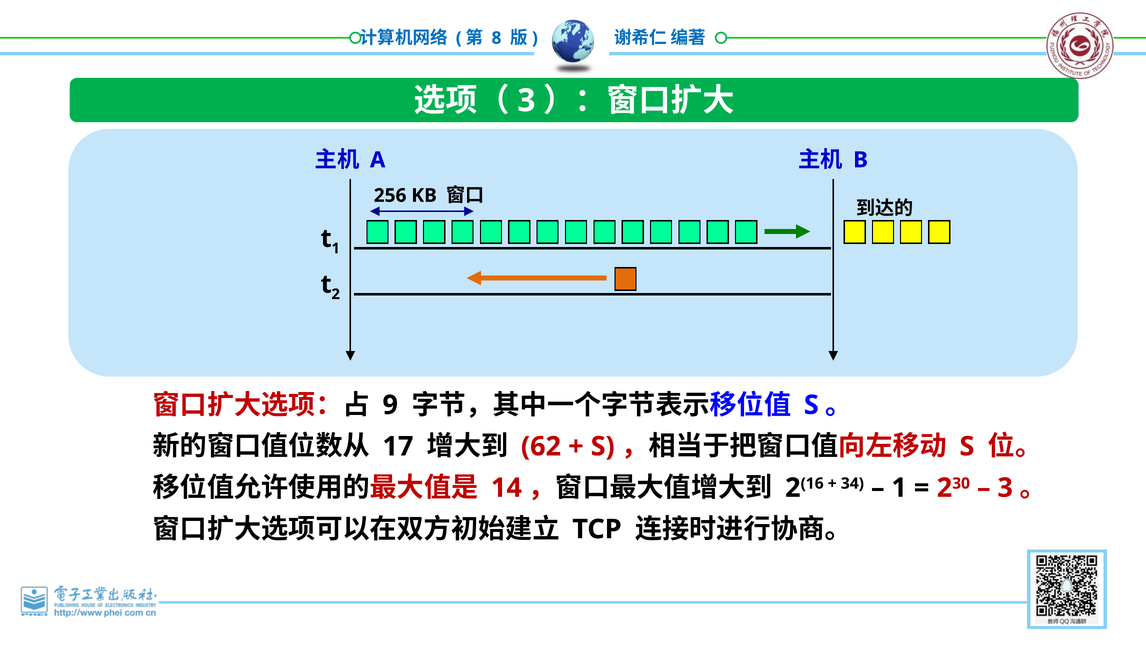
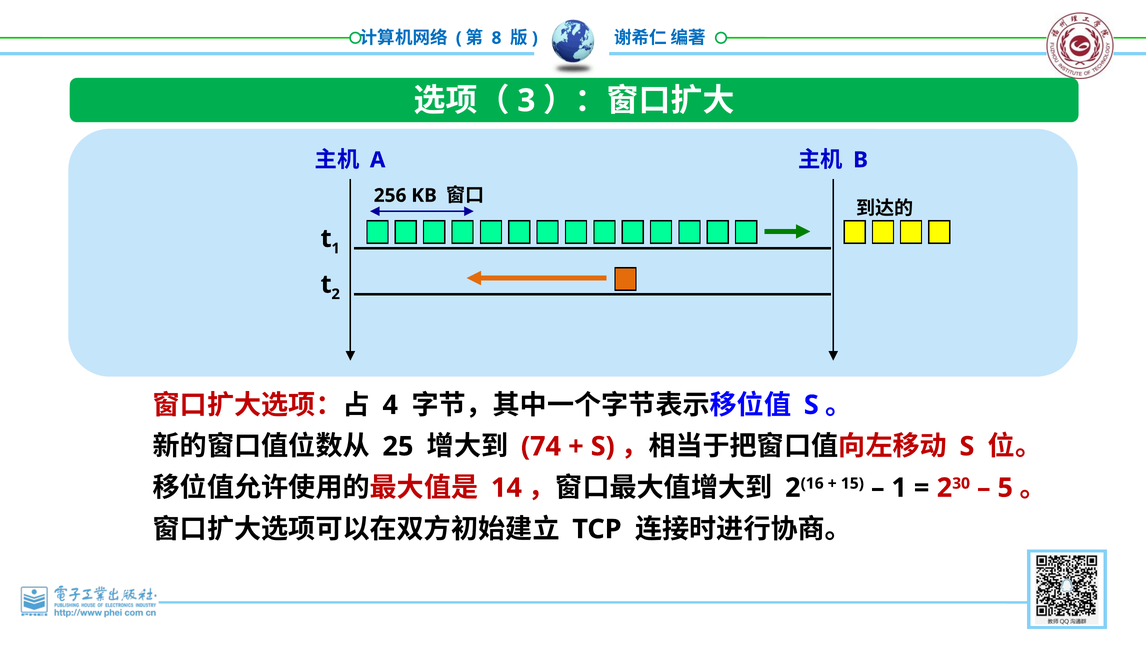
9: 9 -> 4 (390, 405)
17: 17 -> 25 (398, 446)
62: 62 -> 74 (541, 446)
34: 34 -> 15 (852, 483)
3: 3 -> 5 (1005, 488)
